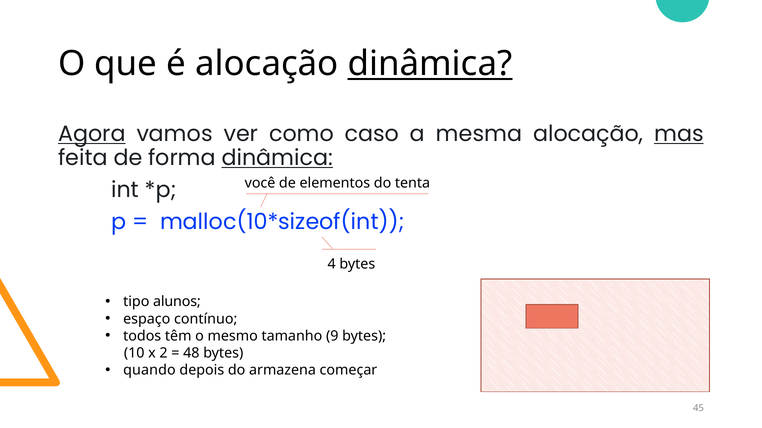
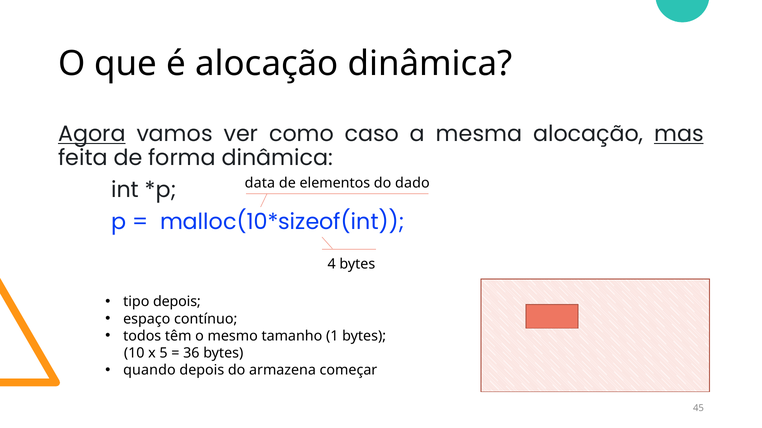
dinâmica underline: present -> none (430, 64)
dinâmica underline: present -> none (277, 158)
você: você -> data (260, 183)
tenta: tenta -> dado (412, 183)
tipo alunos: alunos -> depois (177, 302)
9: 9 -> 1 (332, 336)
2: 2 -> 5 (163, 354)
48: 48 -> 36 (191, 354)
